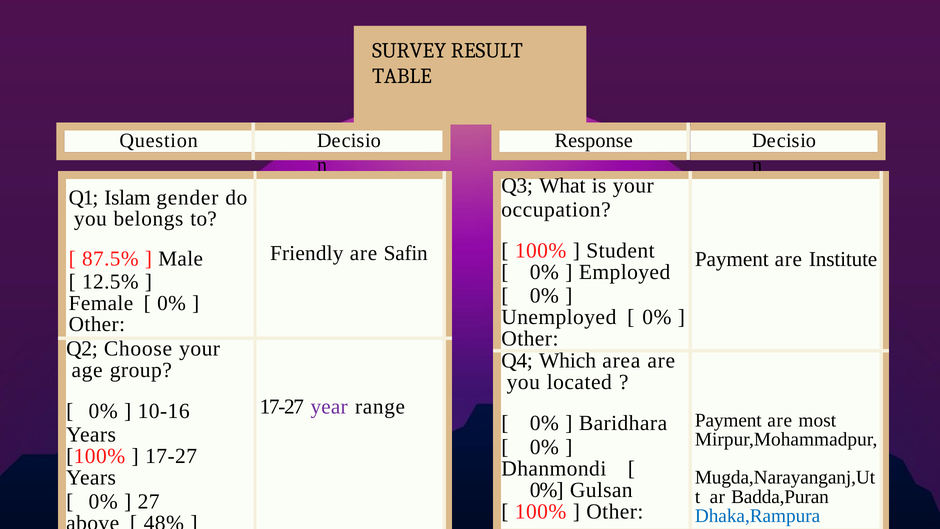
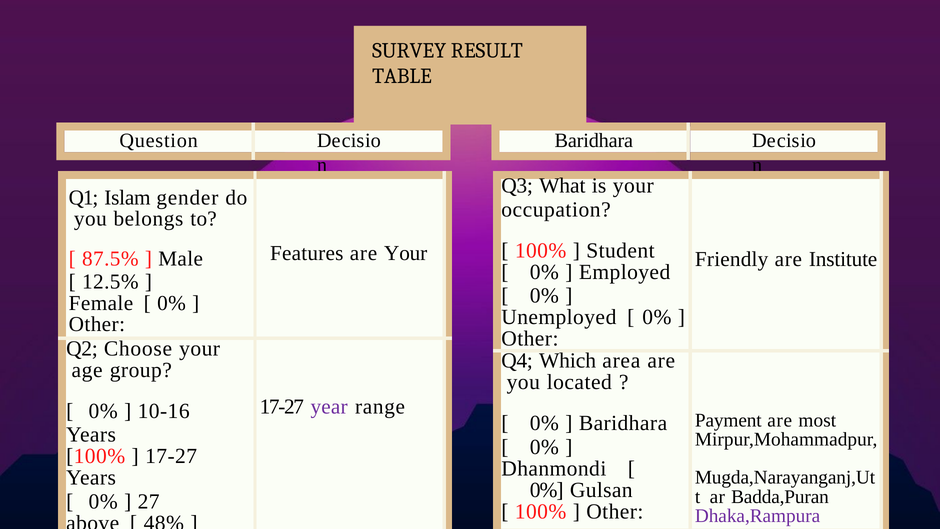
Response: Response -> Baridhara (594, 141)
Friendly: Friendly -> Features (307, 253)
are Safin: Safin -> Your (406, 253)
Payment: Payment -> Friendly (732, 259)
Dhaka,Rampura colour: blue -> purple (758, 515)
